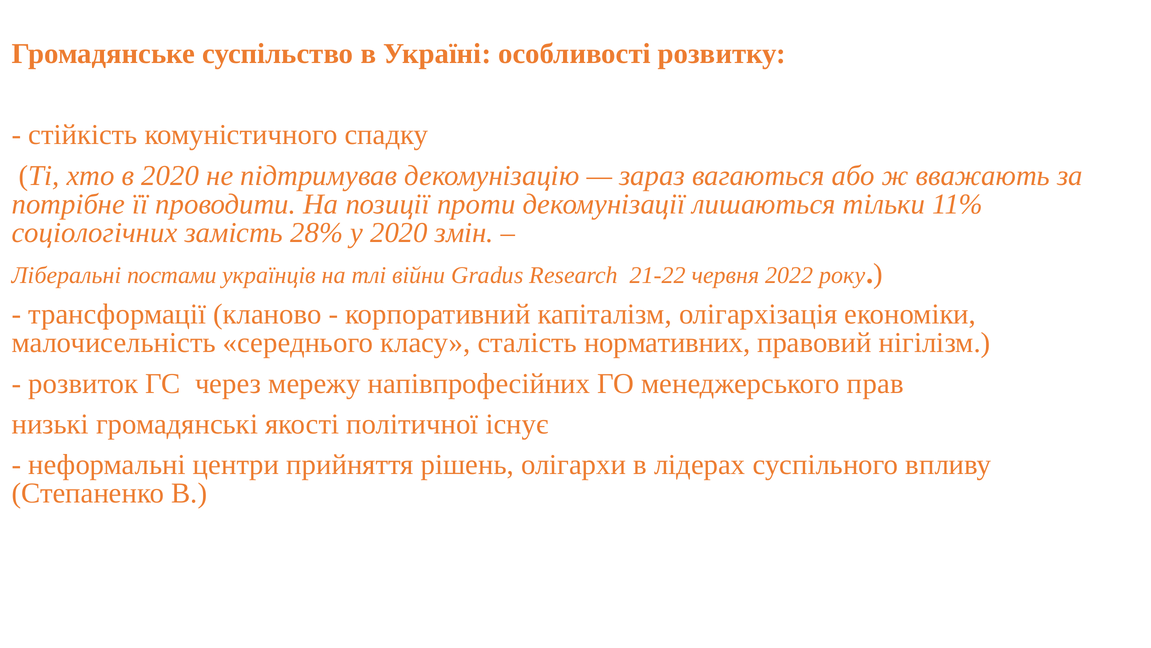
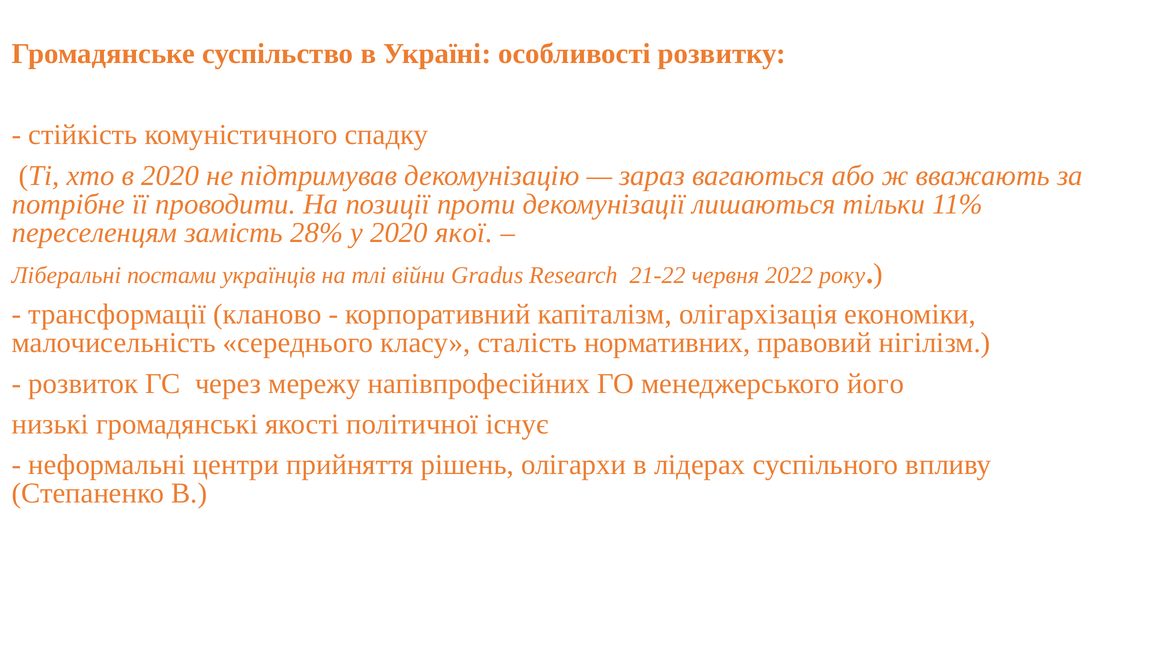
соціологічних: соціологічних -> переселенцям (95, 233)
змін: змін -> якої (464, 233)
прав: прав -> його (875, 383)
